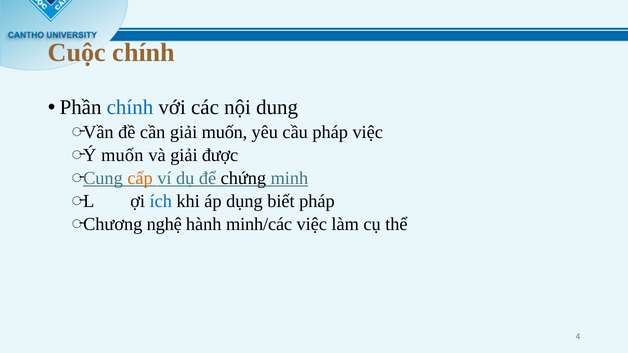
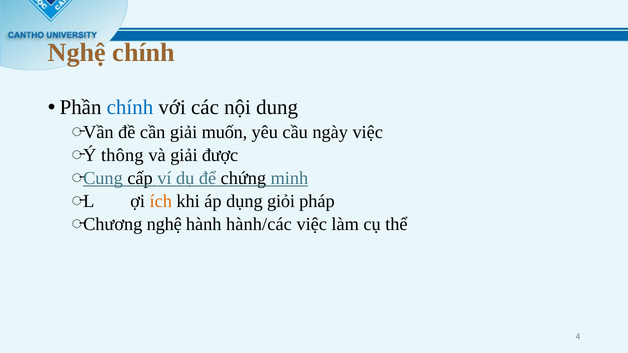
Cuộc: Cuộc -> Nghệ (77, 53)
cầu pháp: pháp -> ngày (330, 132)
muốn: muốn -> thông (122, 155)
cấp colour: orange -> black (140, 178)
ích colour: blue -> orange (161, 201)
biết: biết -> giỏi (281, 201)
minh/các: minh/các -> hành/các (259, 224)
